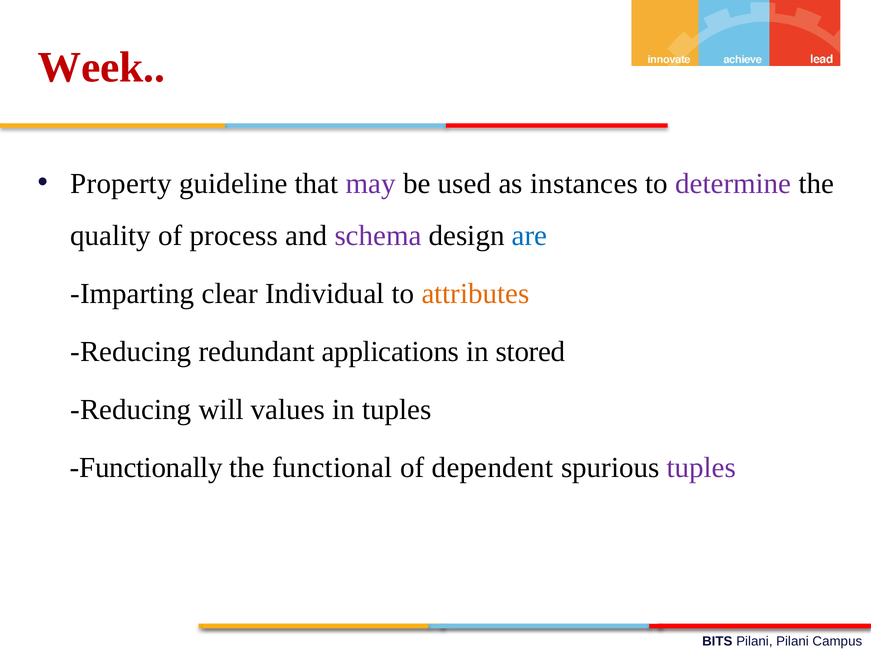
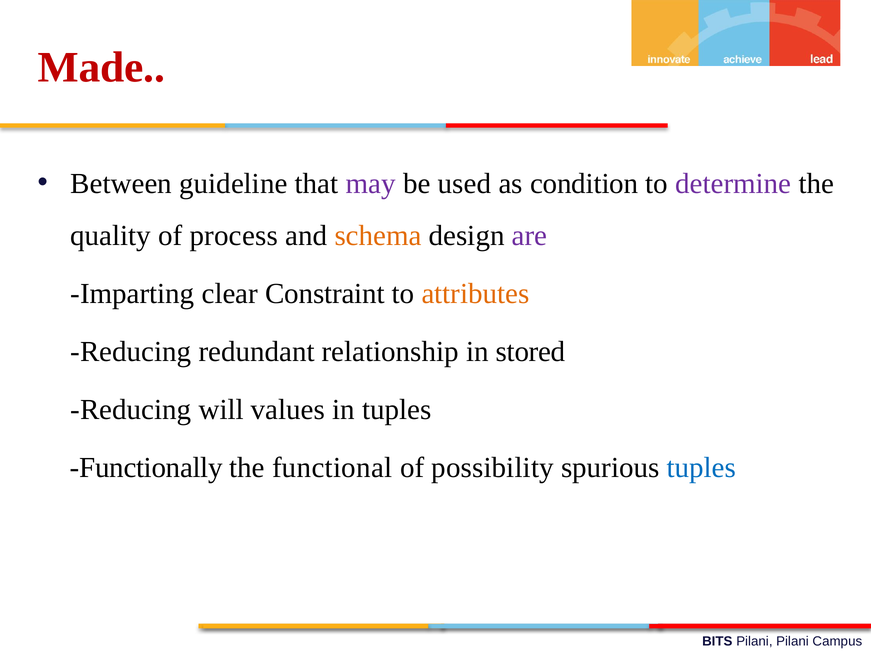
Week: Week -> Made (101, 68)
Property: Property -> Between (121, 184)
instances: instances -> condition (584, 184)
schema colour: purple -> orange (378, 236)
are colour: blue -> purple (530, 236)
Individual: Individual -> Constraint (325, 294)
applications: applications -> relationship (390, 352)
dependent: dependent -> possibility (493, 468)
tuples colour: purple -> blue (701, 468)
